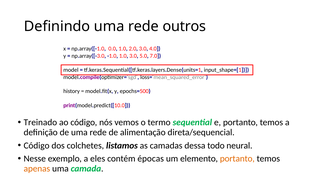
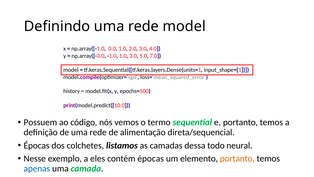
rede outros: outros -> model (184, 26)
Treinado: Treinado -> Possuem (40, 122)
Código: Código -> Épocas (37, 145)
apenas colour: orange -> blue (37, 168)
